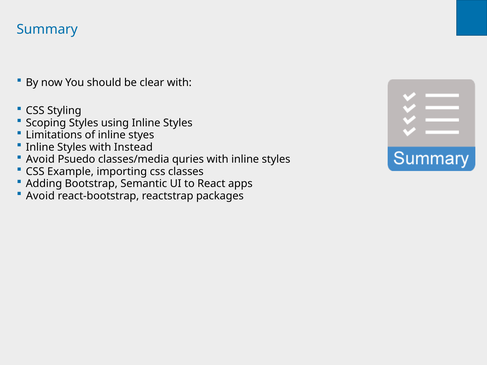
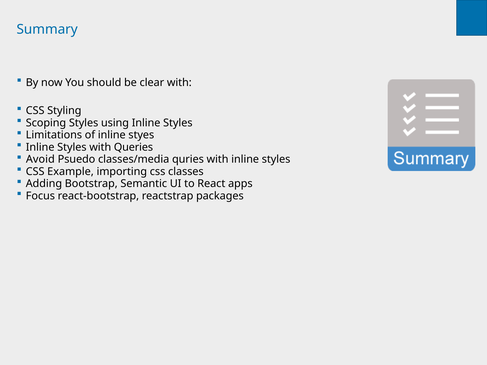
Instead: Instead -> Queries (133, 147)
Avoid: Avoid -> Focus (40, 196)
